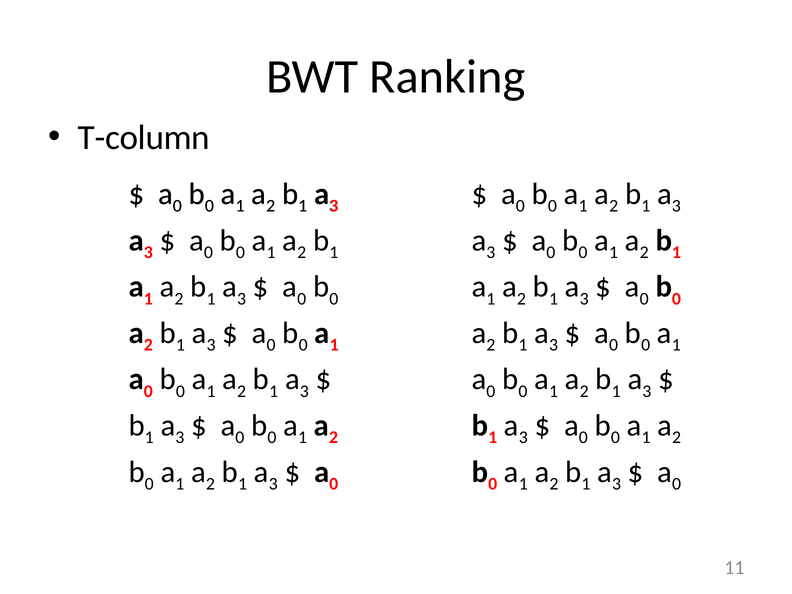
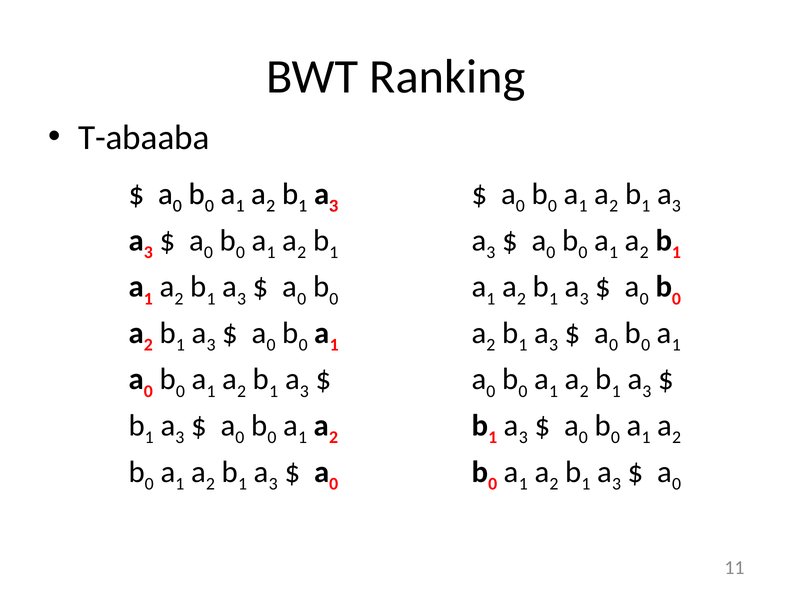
T-column: T-column -> T-abaaba (144, 137)
